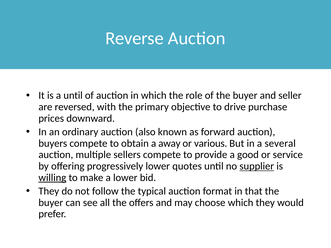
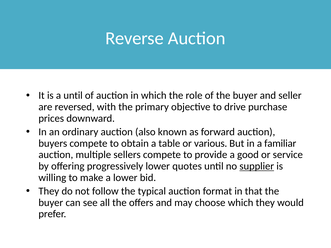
away: away -> table (169, 143)
several: several -> familiar (280, 143)
willing underline: present -> none (52, 178)
